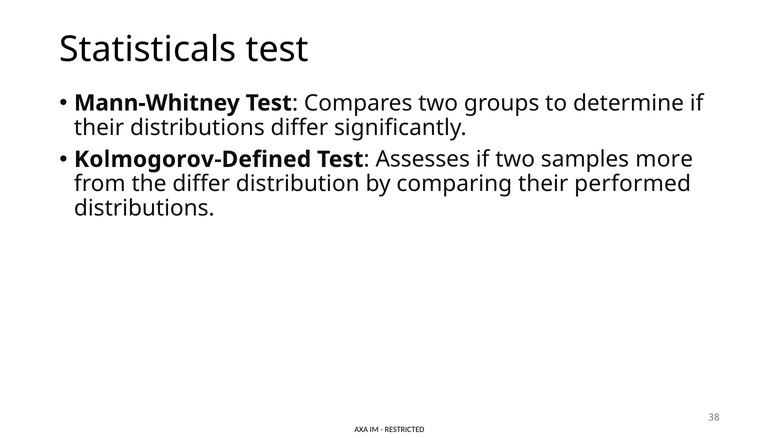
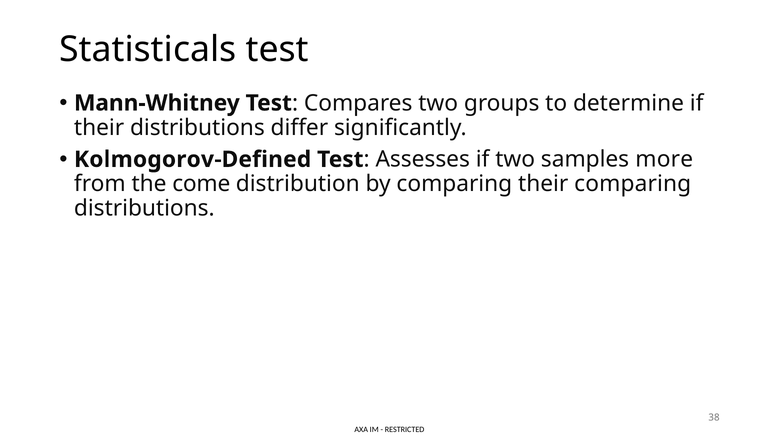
the differ: differ -> come (201, 184)
their performed: performed -> comparing (633, 184)
